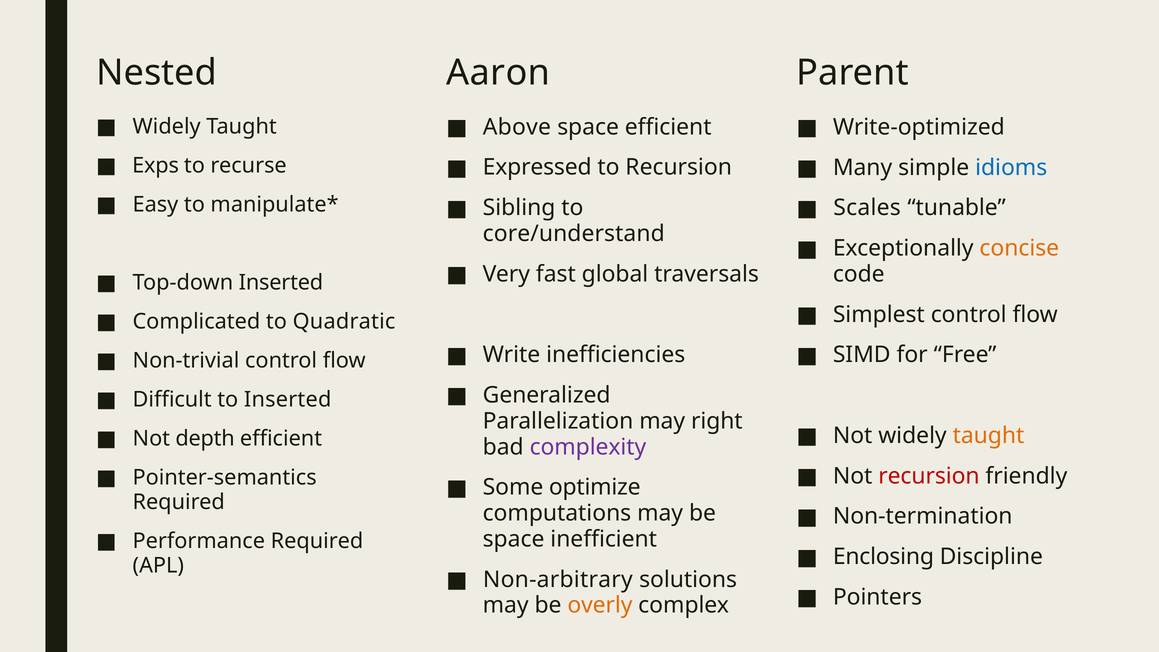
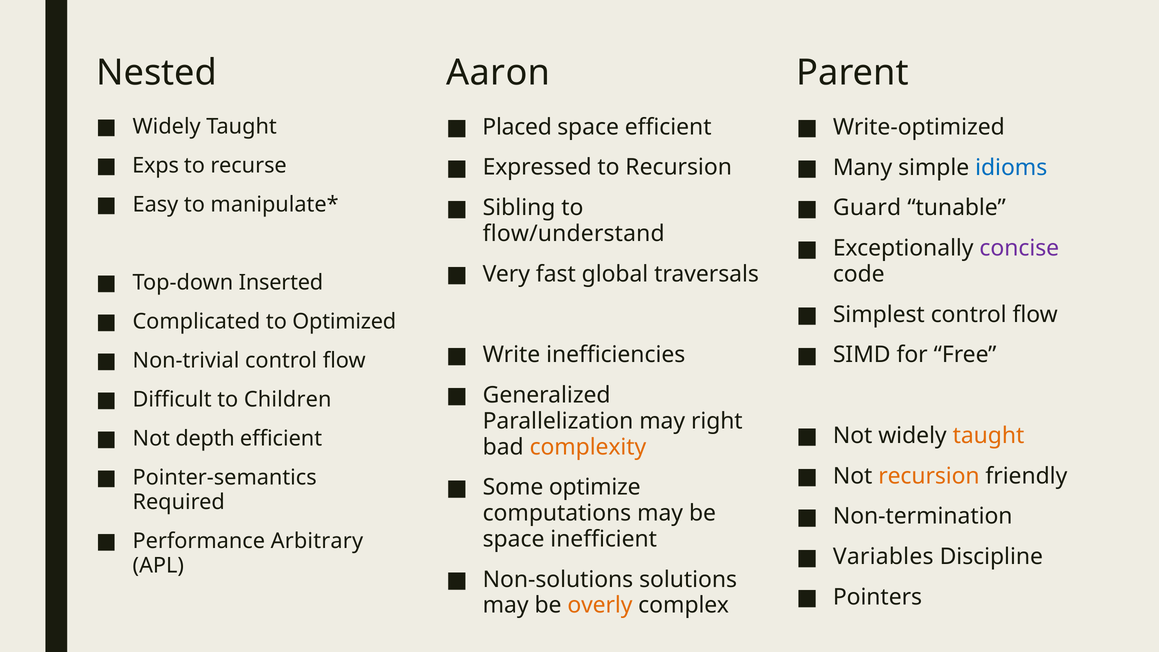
Above: Above -> Placed (517, 127)
Scales: Scales -> Guard (867, 208)
core/understand: core/understand -> flow/understand (574, 234)
concise colour: orange -> purple (1019, 248)
Quadratic: Quadratic -> Optimized (344, 321)
to Inserted: Inserted -> Children (288, 399)
complexity colour: purple -> orange (588, 447)
recursion colour: red -> orange (929, 476)
Performance Required: Required -> Arbitrary (317, 541)
Enclosing: Enclosing -> Variables (883, 557)
Non-arbitrary: Non-arbitrary -> Non-solutions (558, 579)
